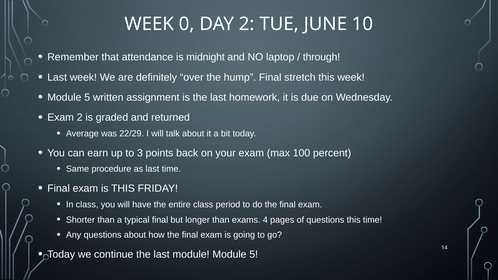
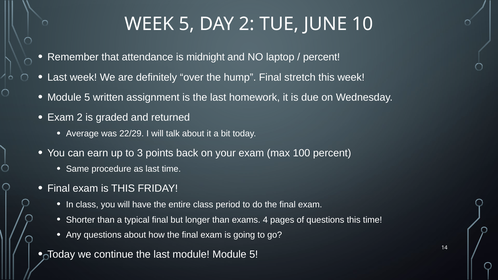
WEEK 0: 0 -> 5 (187, 24)
through: through -> percent (322, 57)
